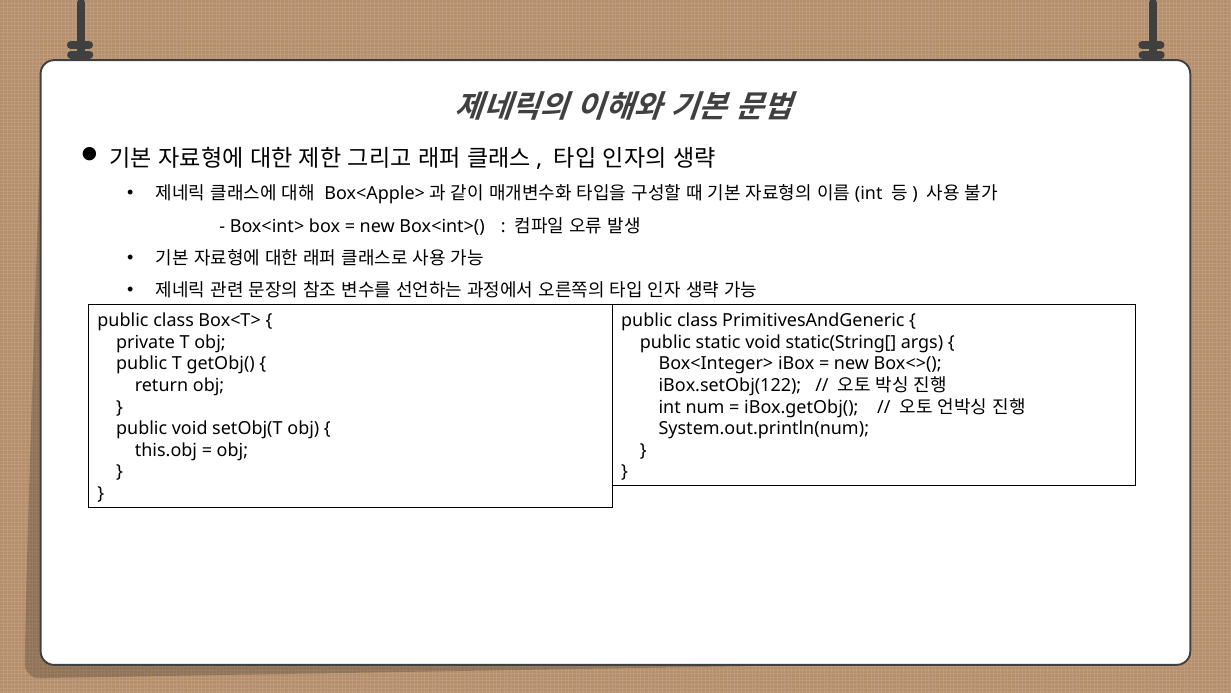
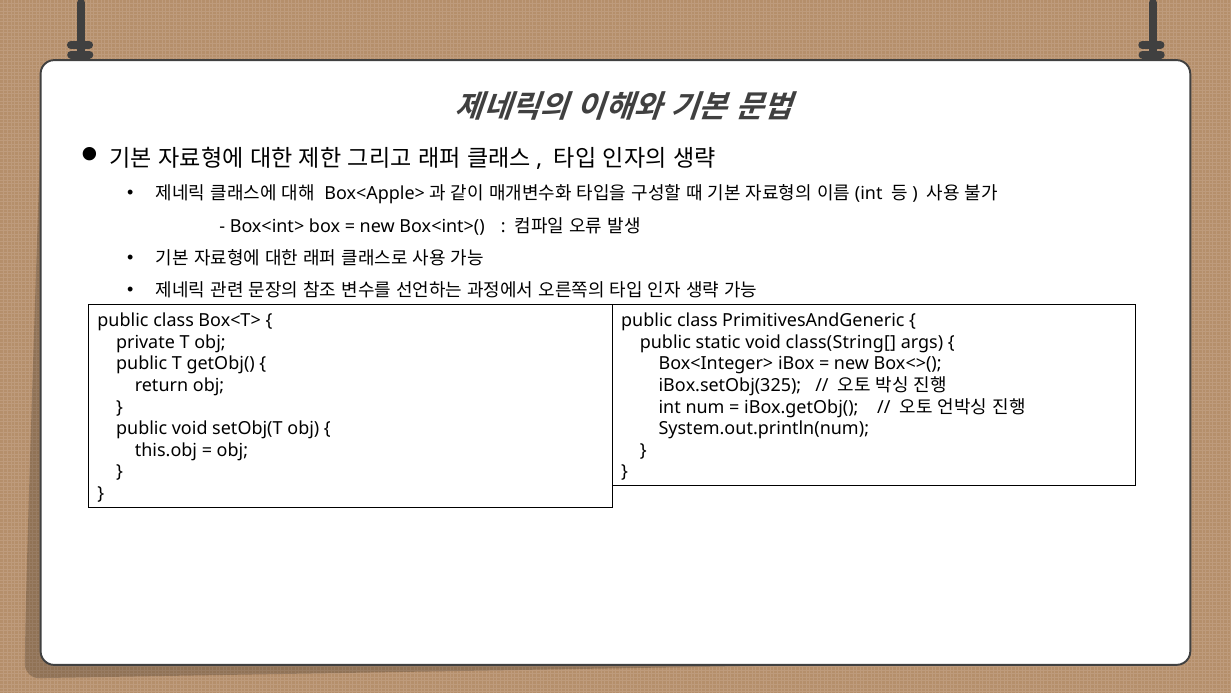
static(String[: static(String[ -> class(String[ (841, 342)
iBox.setObj(122: iBox.setObj(122 -> iBox.setObj(325 (730, 385)
